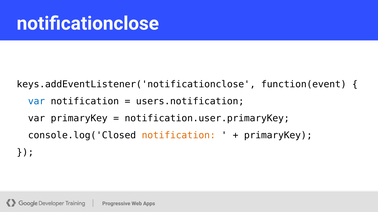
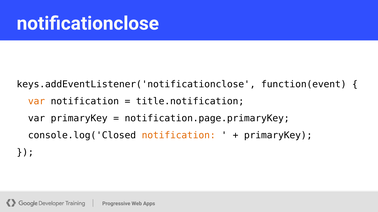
var colour: blue -> orange (37, 102)
users.notification: users.notification -> title.notification (190, 102)
notification.user.primaryKey: notification.user.primaryKey -> notification.page.primaryKey (207, 119)
